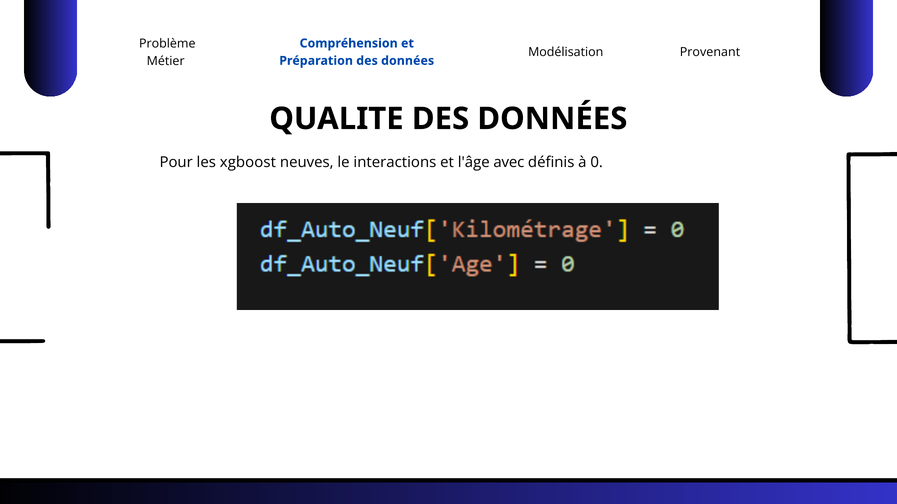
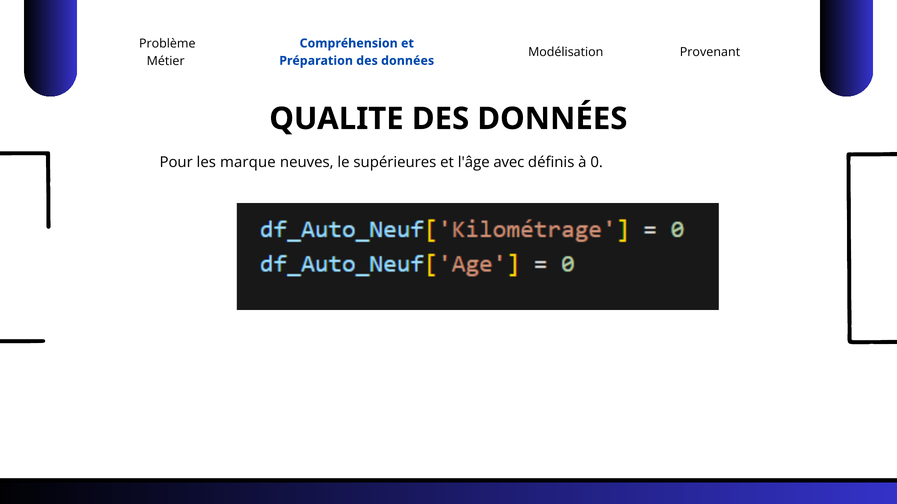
xgboost: xgboost -> marque (248, 162)
interactions: interactions -> supérieures (395, 162)
